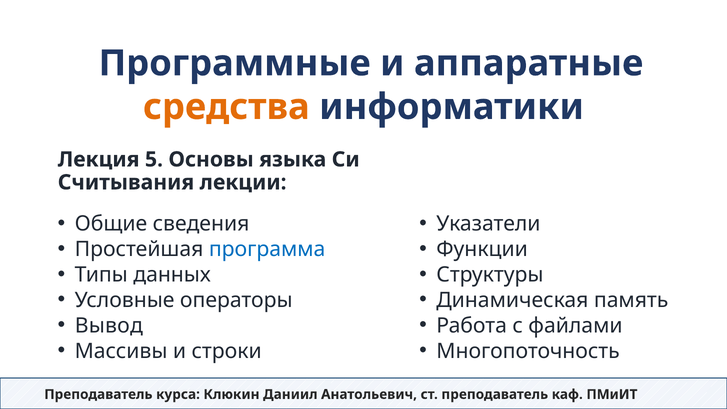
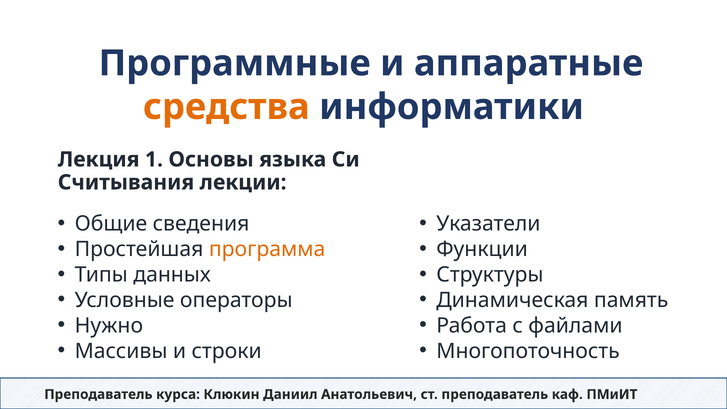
5: 5 -> 1 (154, 159)
программа colour: blue -> orange (267, 249)
Вывод: Вывод -> Нужно (109, 326)
